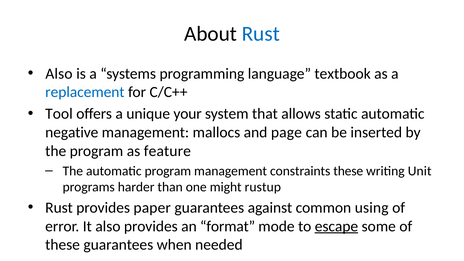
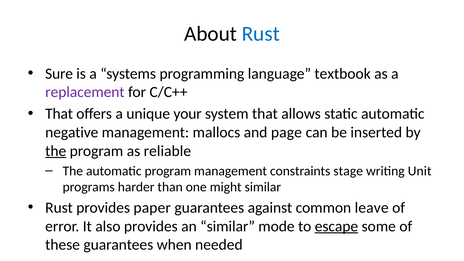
Also: Also -> Sure (59, 74)
replacement colour: blue -> purple (85, 92)
Tool: Tool -> That (59, 114)
the underline: none -> present (56, 151)
feature: feature -> reliable (167, 151)
constraints these: these -> stage (348, 171)
might rustup: rustup -> similar (263, 187)
using: using -> leave (372, 208)
an format: format -> similar (228, 226)
